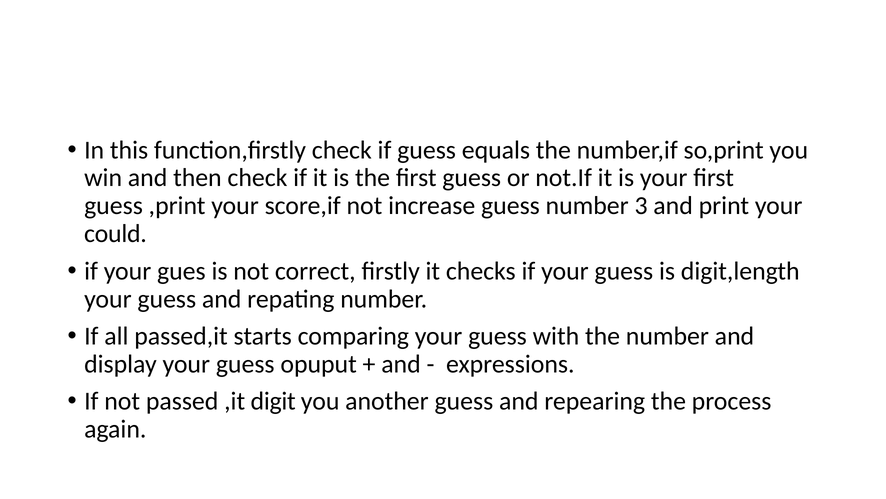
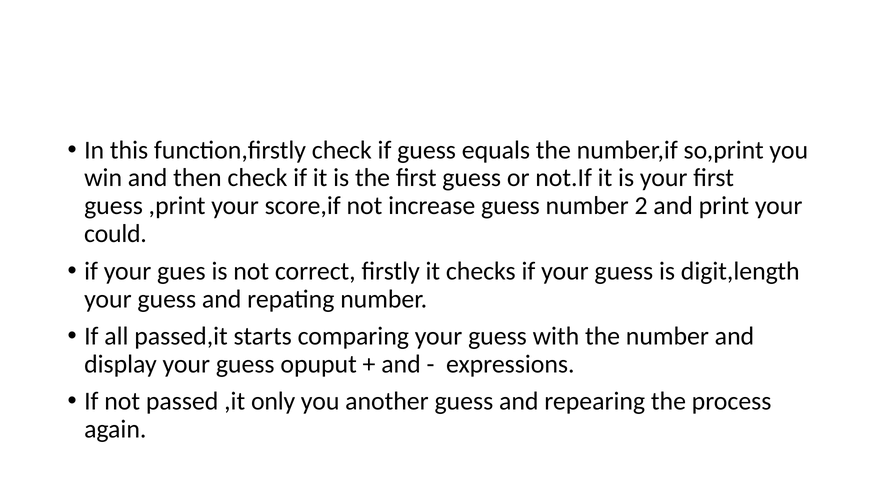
3: 3 -> 2 (641, 206)
digit: digit -> only (273, 401)
